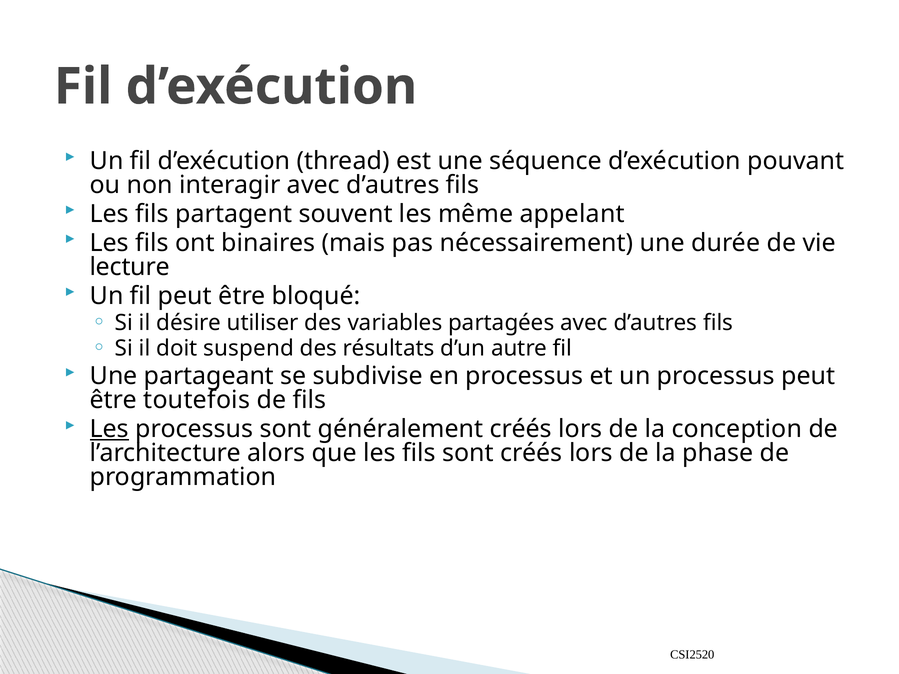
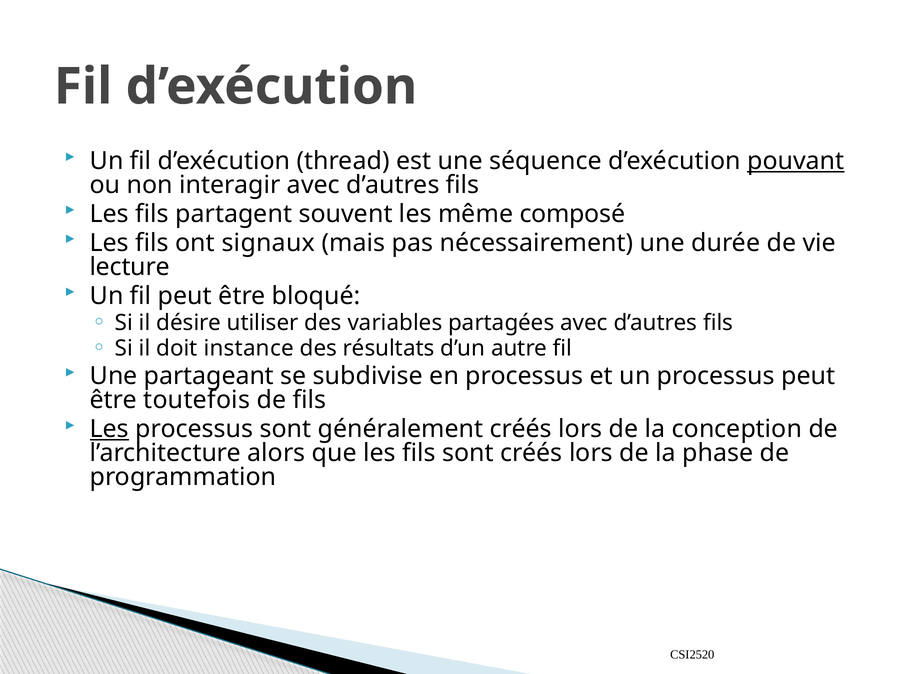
pouvant underline: none -> present (796, 161)
appelant: appelant -> composé (572, 214)
binaires: binaires -> signaux (268, 243)
suspend: suspend -> instance (249, 349)
